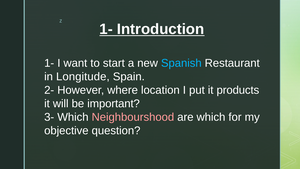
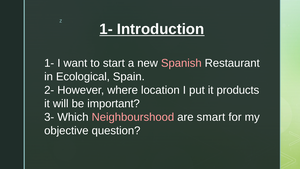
Spanish colour: light blue -> pink (181, 63)
Longitude: Longitude -> Ecological (83, 76)
are which: which -> smart (211, 117)
